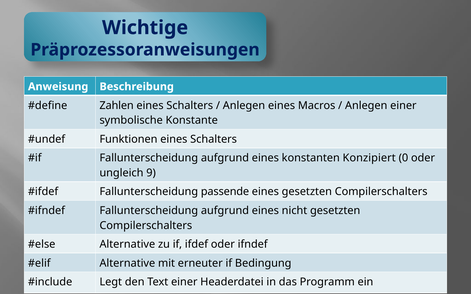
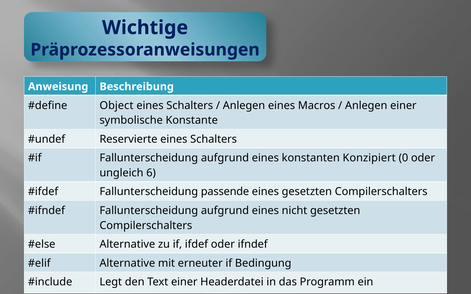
Zahlen: Zahlen -> Object (116, 106)
Funktionen: Funktionen -> Reservierte (128, 139)
9: 9 -> 6 (151, 173)
